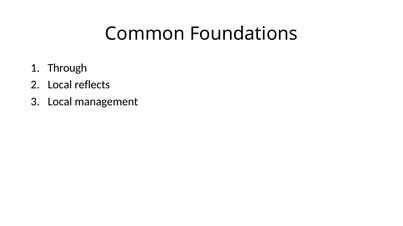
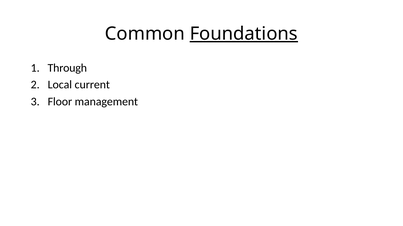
Foundations underline: none -> present (244, 34)
reflects: reflects -> current (92, 85)
Local: Local -> Floor (60, 102)
